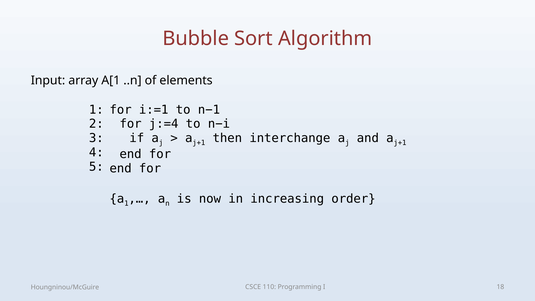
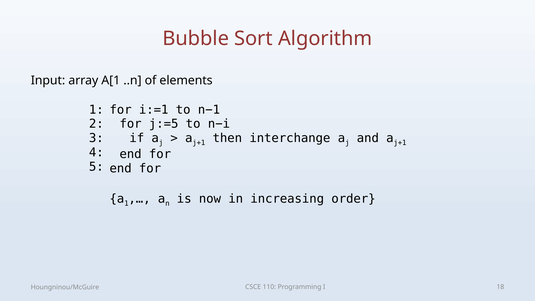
j:=4: j:=4 -> j:=5 (164, 124)
